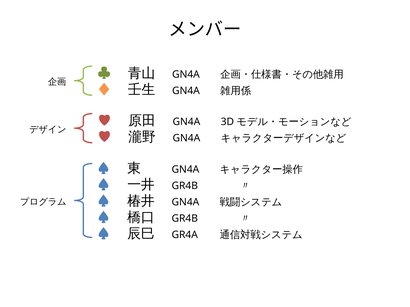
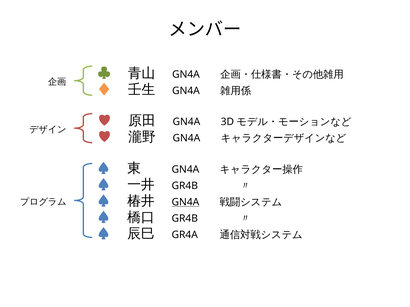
GN4A underline: none -> present (185, 202)
